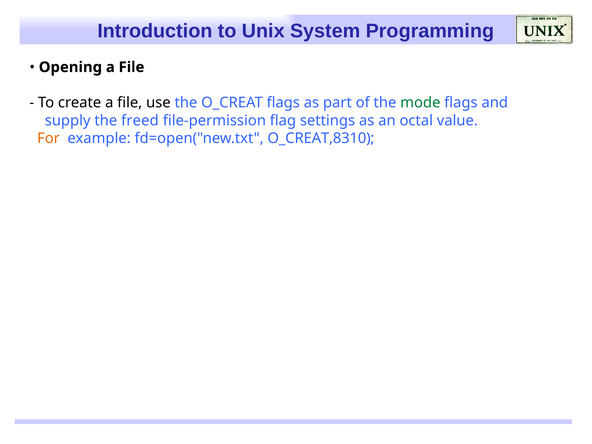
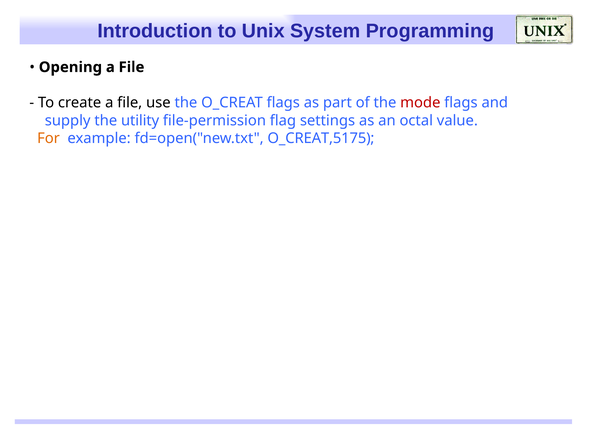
mode colour: green -> red (420, 103)
freed: freed -> utility (140, 120)
O_CREAT,8310: O_CREAT,8310 -> O_CREAT,5175 (321, 138)
